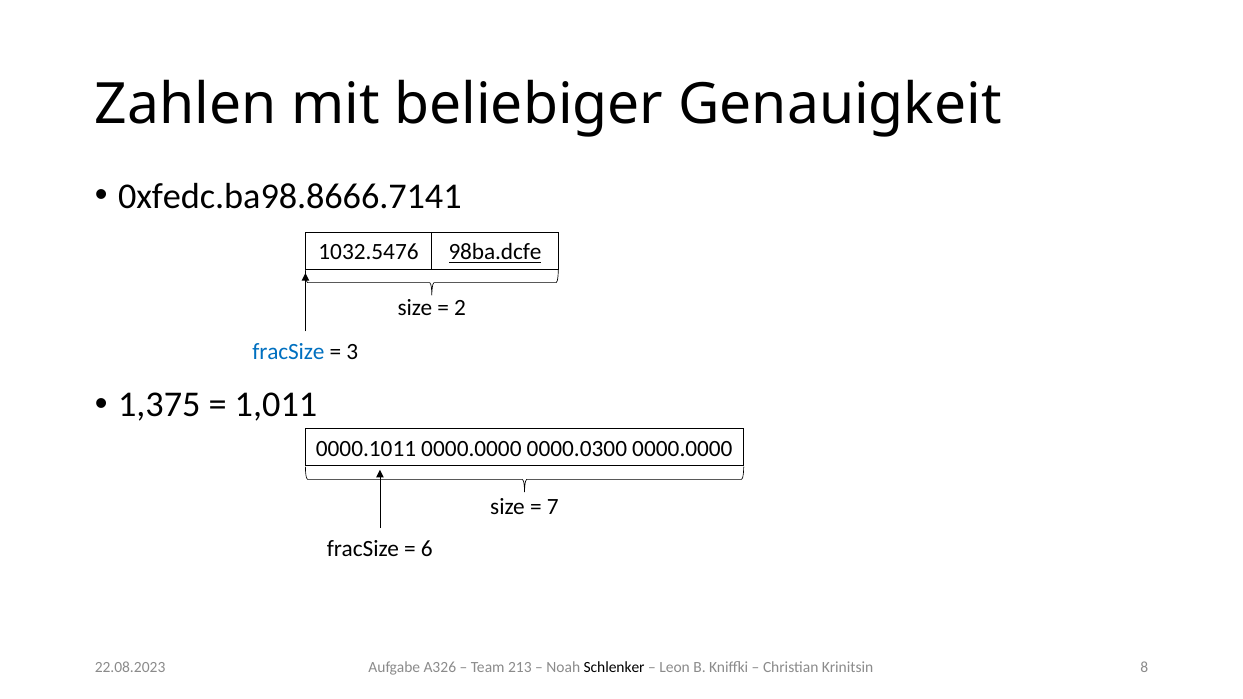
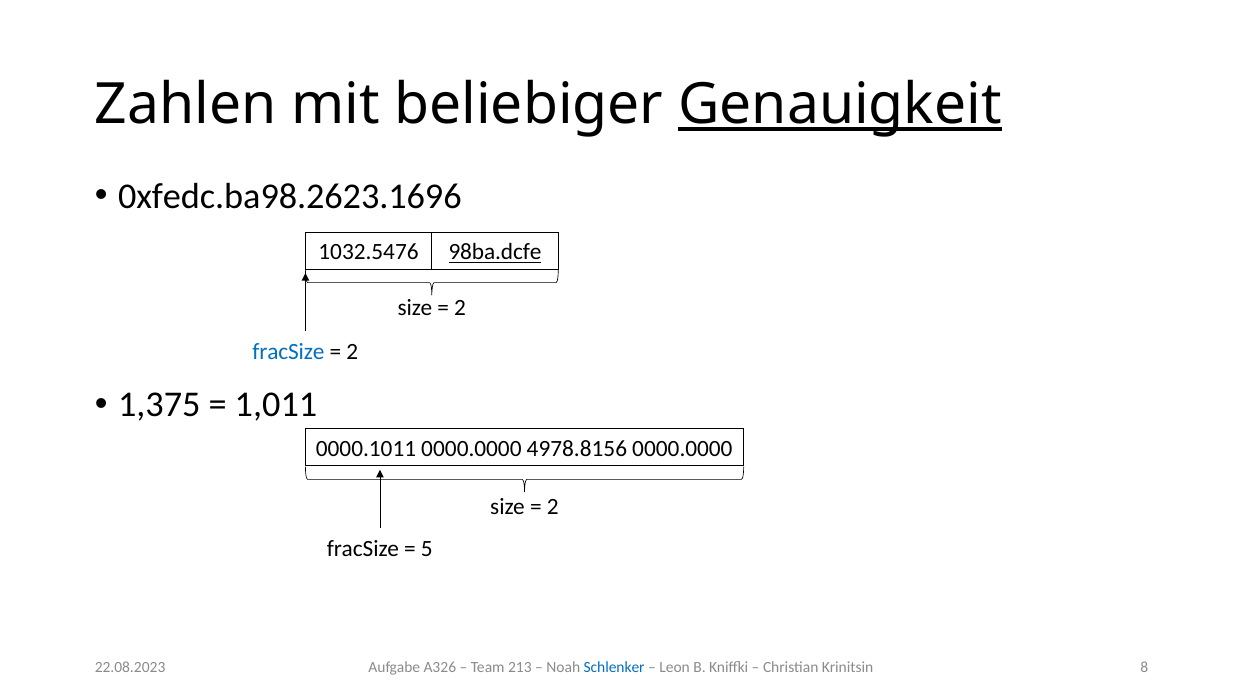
Genauigkeit underline: none -> present (840, 104)
0xfedc.ba98.8666.7141: 0xfedc.ba98.8666.7141 -> 0xfedc.ba98.2623.1696 (290, 196)
3: 3 -> 2 (352, 352)
0000.0300: 0000.0300 -> 4978.8156 (577, 449)
7: 7 -> 2 (553, 507)
6: 6 -> 5 (427, 549)
Schlenker colour: black -> blue (614, 668)
